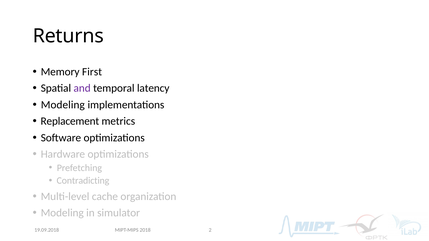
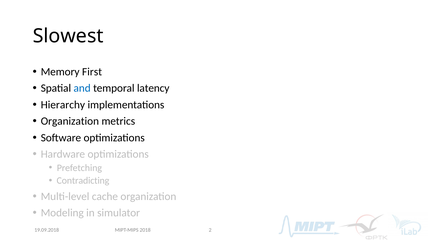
Returns: Returns -> Slowest (68, 36)
and colour: purple -> blue (82, 88)
Modeling: Modeling -> Hierarchy (63, 105)
Replacement: Replacement -> Organization (70, 121)
